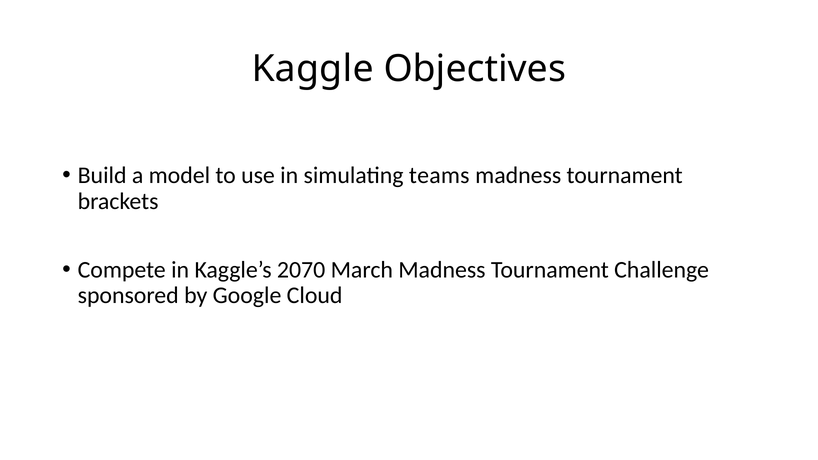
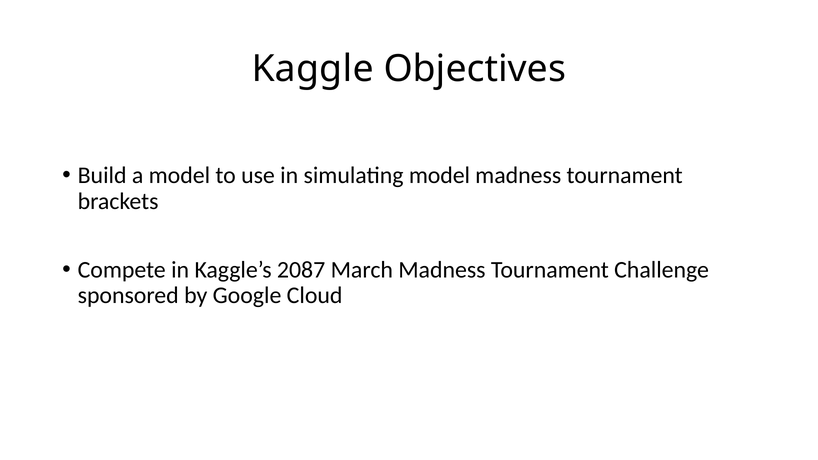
simulating teams: teams -> model (439, 175)
2070: 2070 -> 2087 (301, 270)
